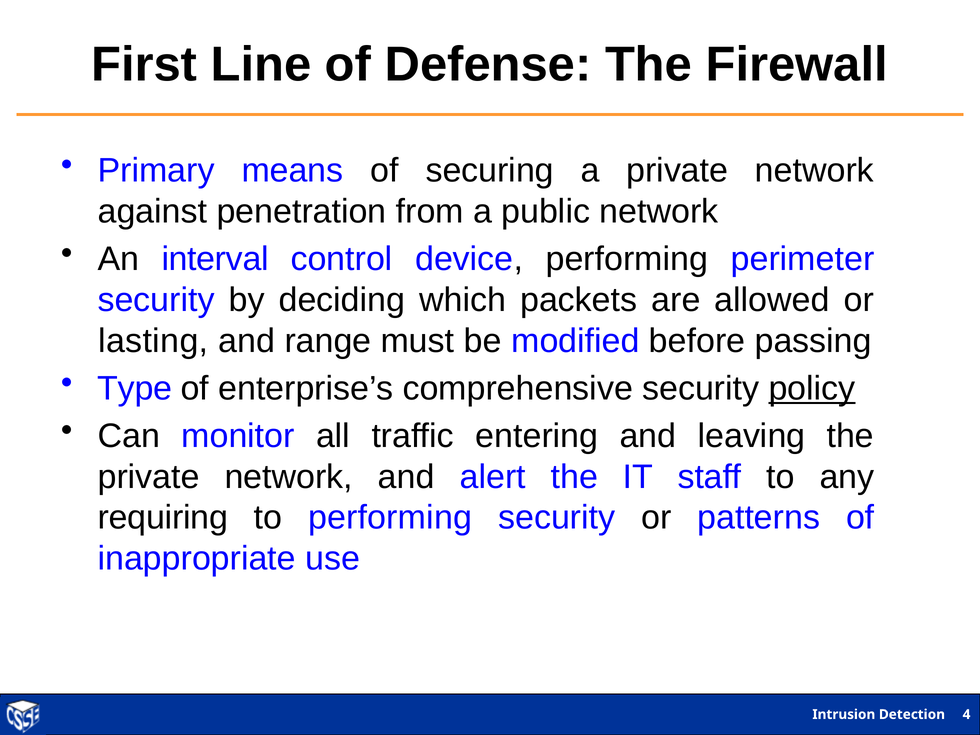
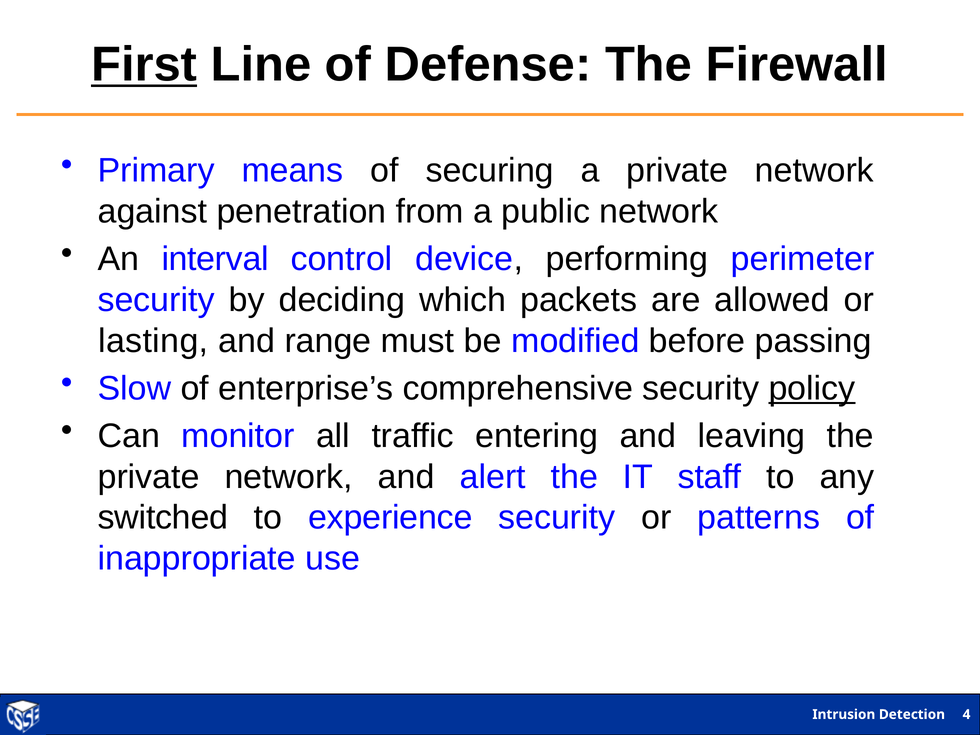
First underline: none -> present (144, 65)
Type: Type -> Slow (135, 388)
requiring: requiring -> switched (163, 518)
to performing: performing -> experience (390, 518)
